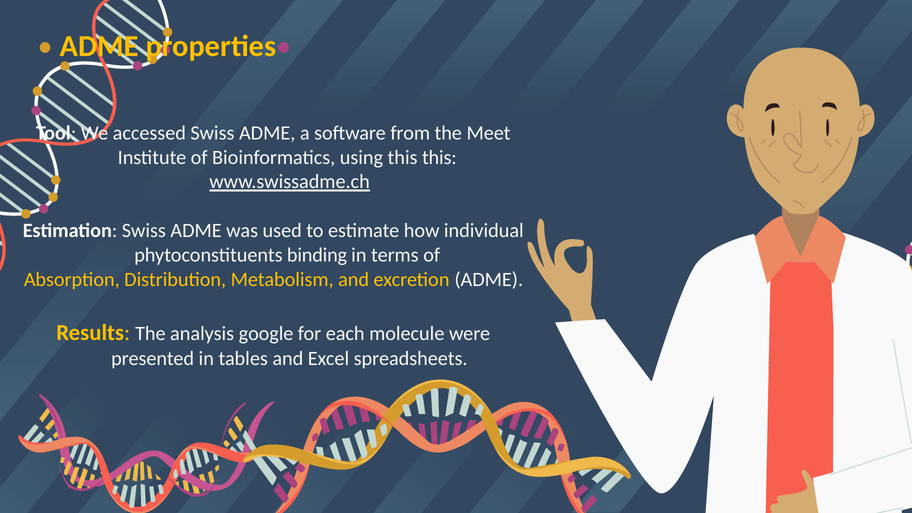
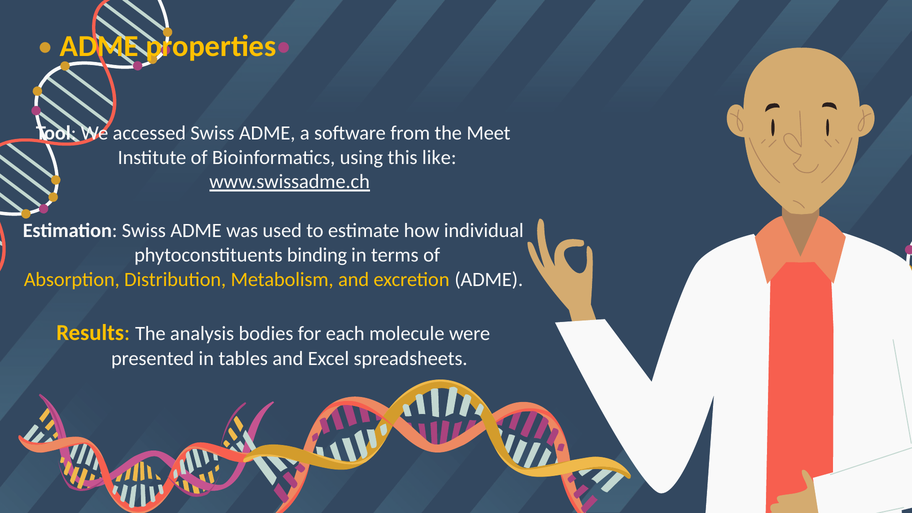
this this: this -> like (439, 157)
google: google -> bodies (266, 334)
